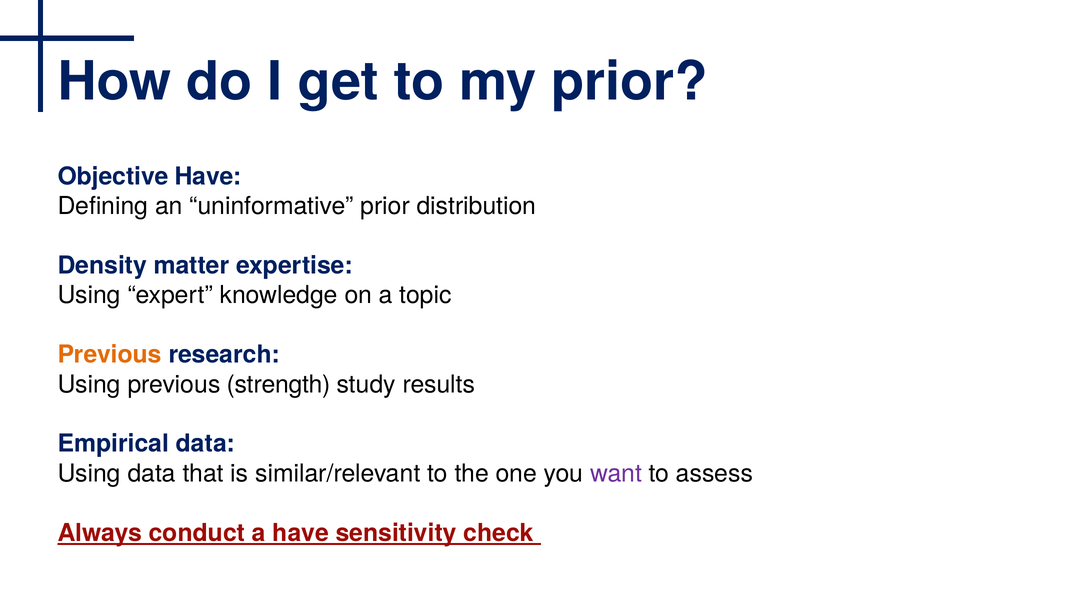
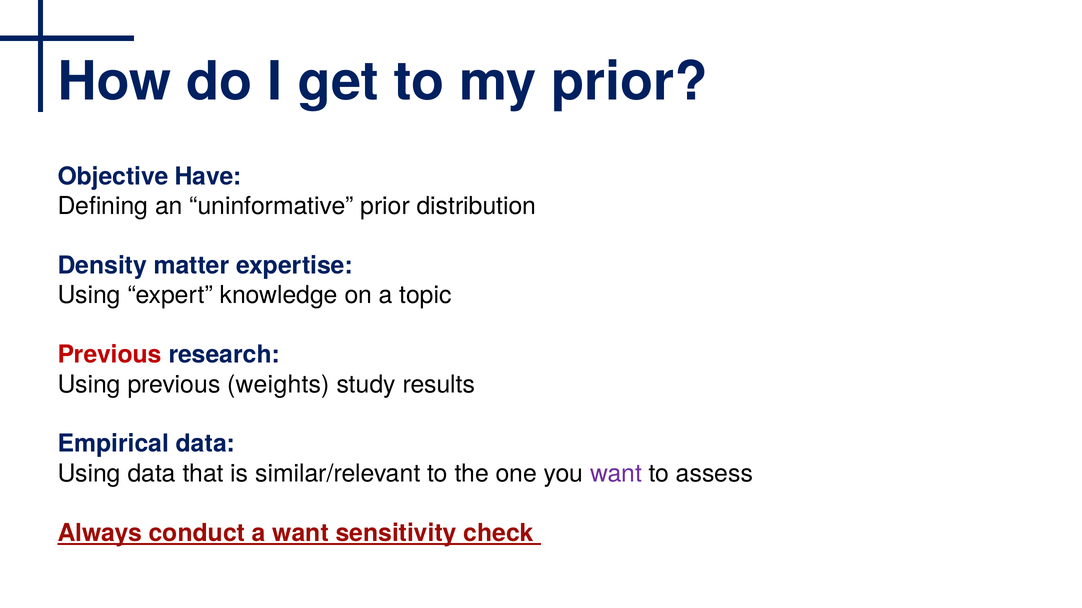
Previous colour: orange -> red (110, 355)
strength: strength -> weights (278, 385)
a have: have -> want (301, 533)
